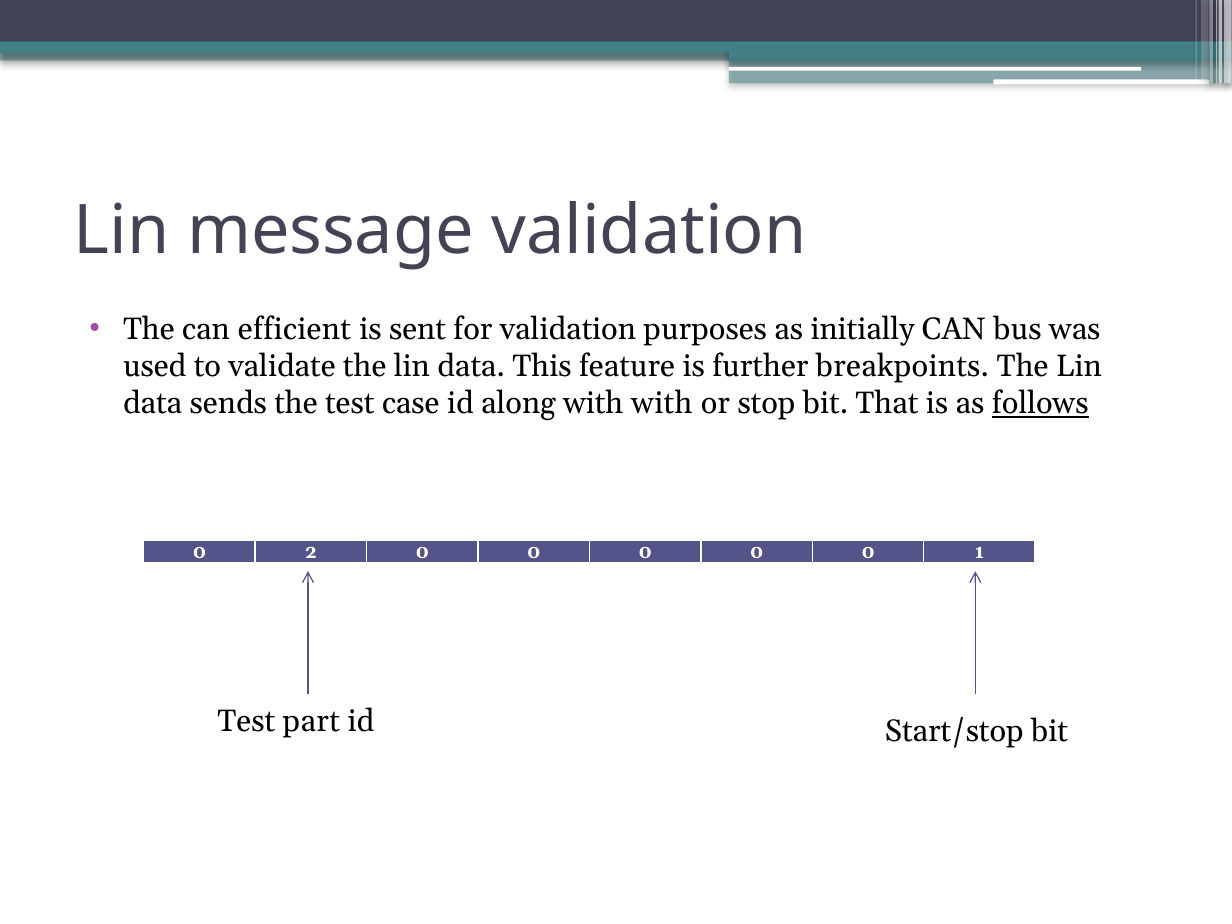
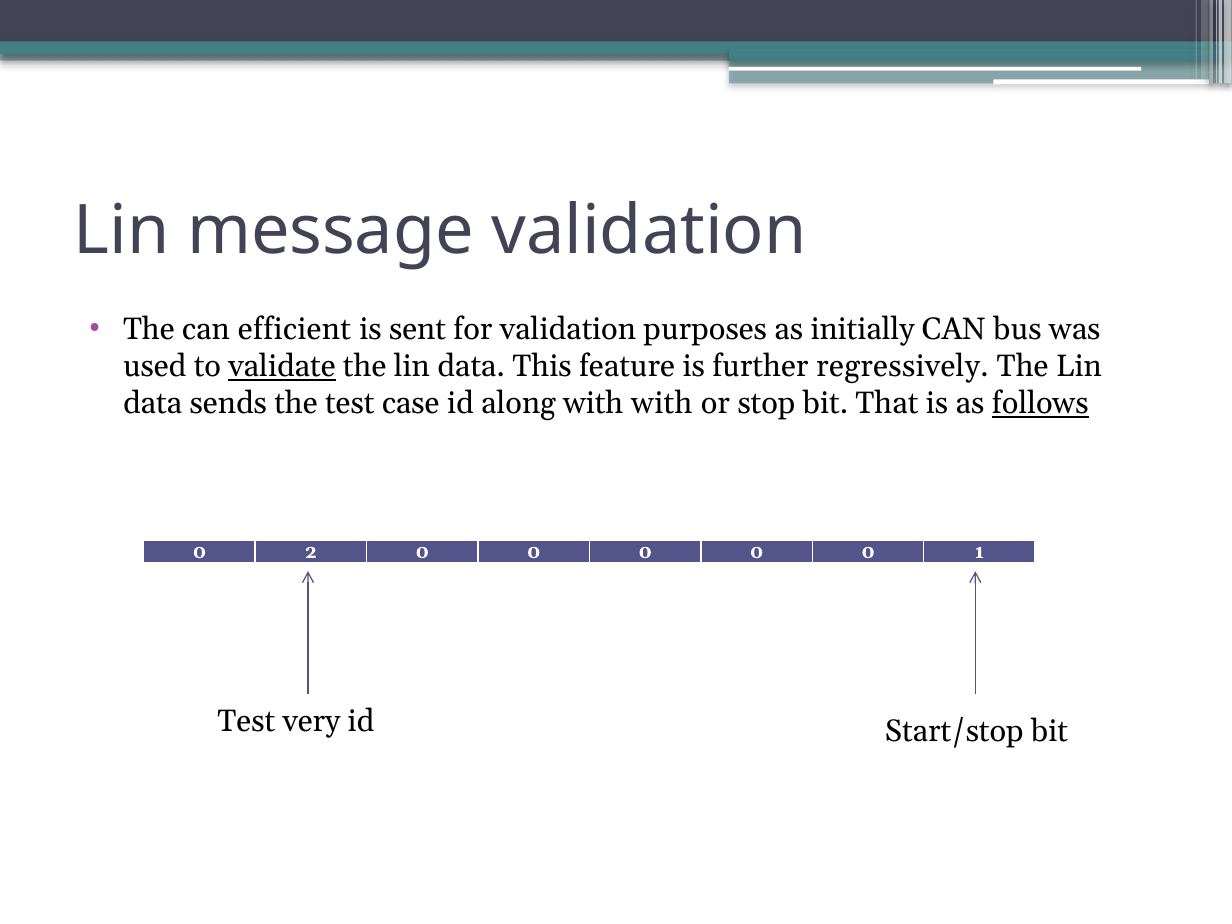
validate underline: none -> present (282, 367)
breakpoints: breakpoints -> regressively (902, 367)
part: part -> very (311, 721)
